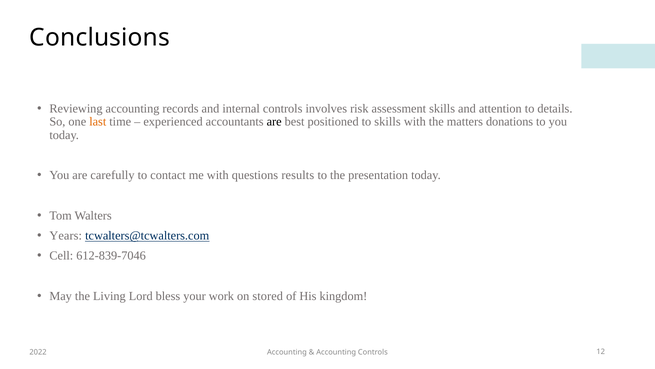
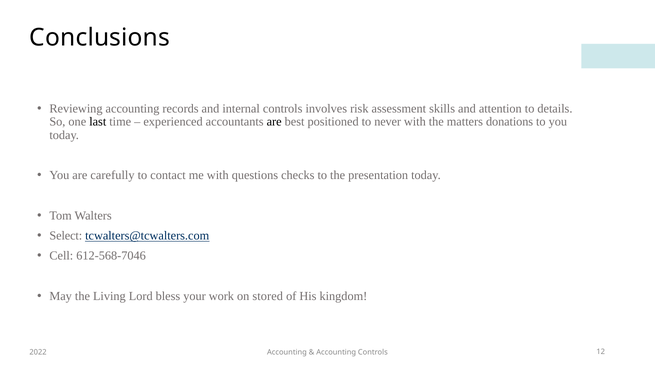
last colour: orange -> black (98, 122)
to skills: skills -> never (388, 122)
results: results -> checks (298, 175)
Years: Years -> Select (66, 235)
612-839-7046: 612-839-7046 -> 612-568-7046 (111, 255)
